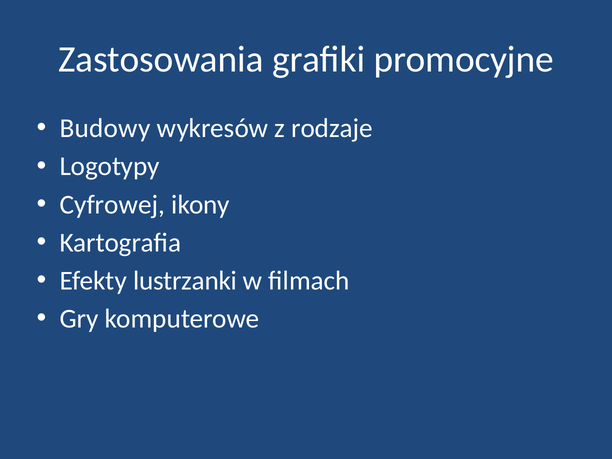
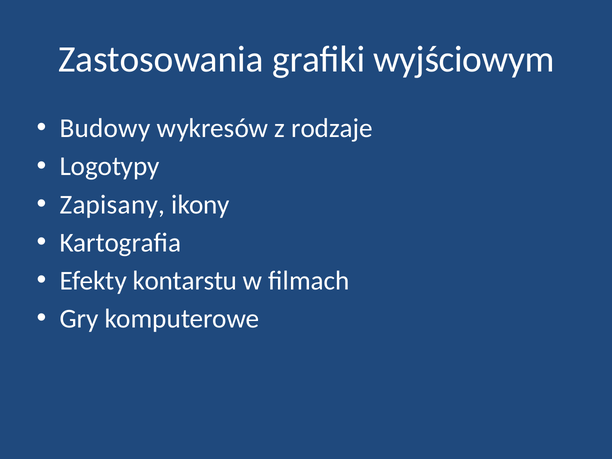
promocyjne: promocyjne -> wyjściowym (464, 59)
Cyfrowej: Cyfrowej -> Zapisany (112, 205)
lustrzanki: lustrzanki -> kontarstu (185, 281)
